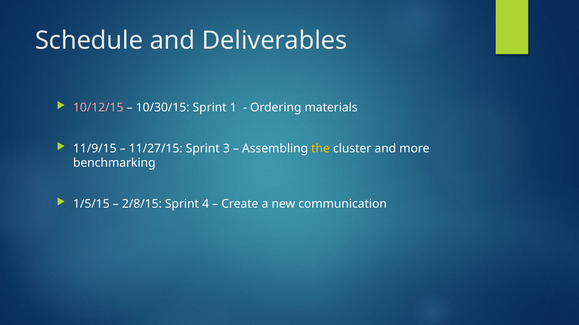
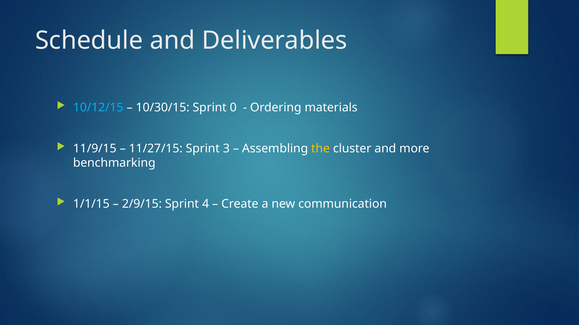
10/12/15 colour: pink -> light blue (98, 108)
1: 1 -> 0 (233, 108)
1/5/15: 1/5/15 -> 1/1/15 (91, 204)
2/8/15: 2/8/15 -> 2/9/15 (142, 204)
